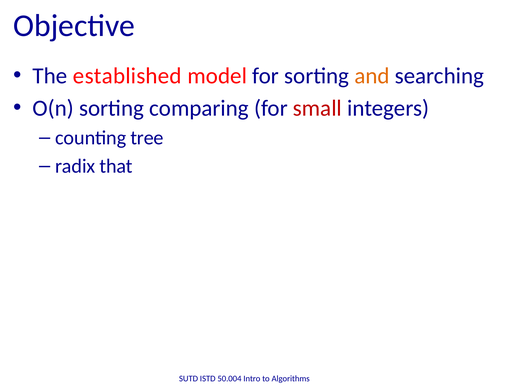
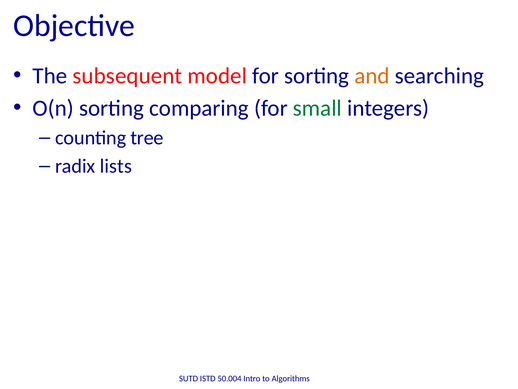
established: established -> subsequent (127, 76)
small colour: red -> green (317, 108)
that: that -> lists (116, 166)
